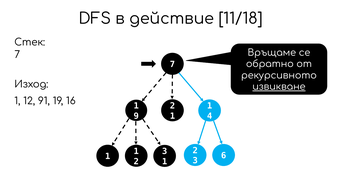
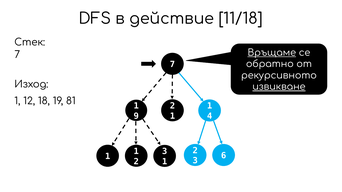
Връщаме underline: none -> present (272, 53)
91: 91 -> 18 (44, 101)
16: 16 -> 81 (71, 101)
